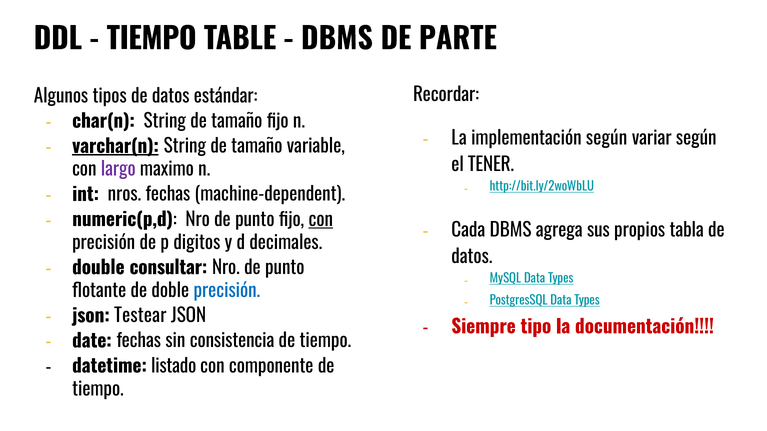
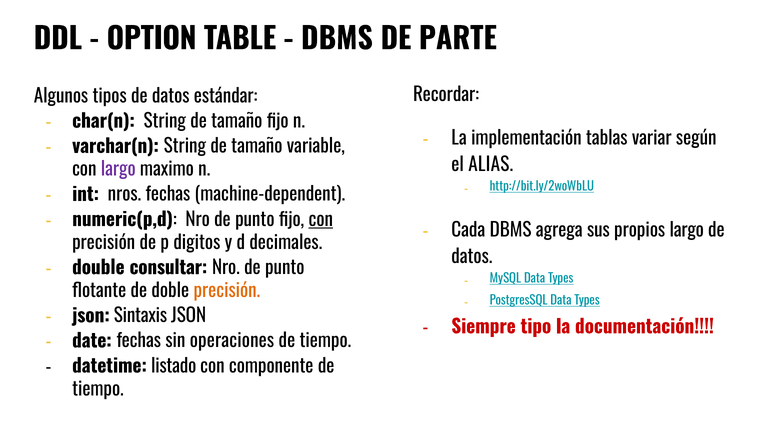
TIEMPO: TIEMPO -> OPTION (152, 39)
implementación según: según -> tablas (607, 139)
varchar(n underline: present -> none (115, 147)
TENER: TENER -> ALIAS (491, 165)
propios tabla: tabla -> largo (687, 231)
precisión colour: blue -> orange (227, 291)
Testear: Testear -> Sintaxis (140, 316)
consistencia: consistencia -> operaciones (232, 342)
